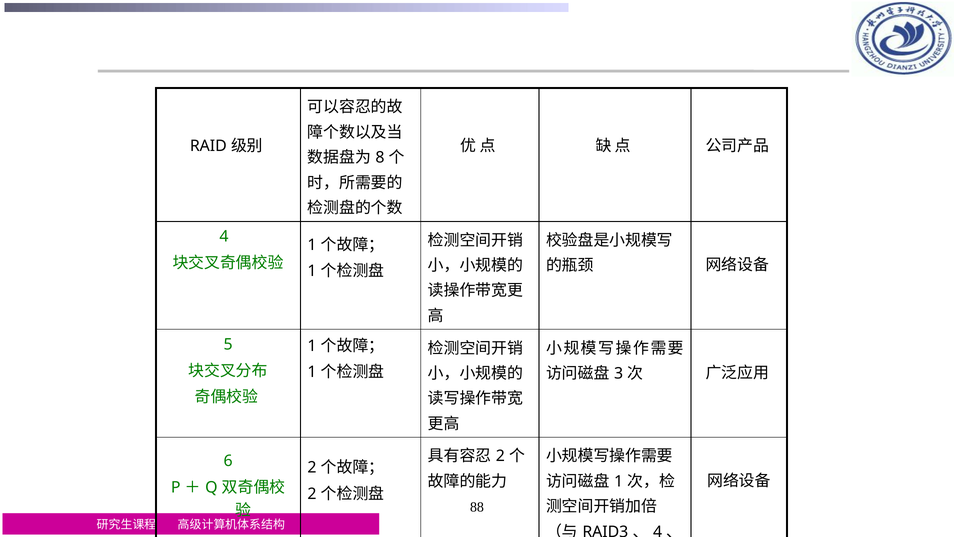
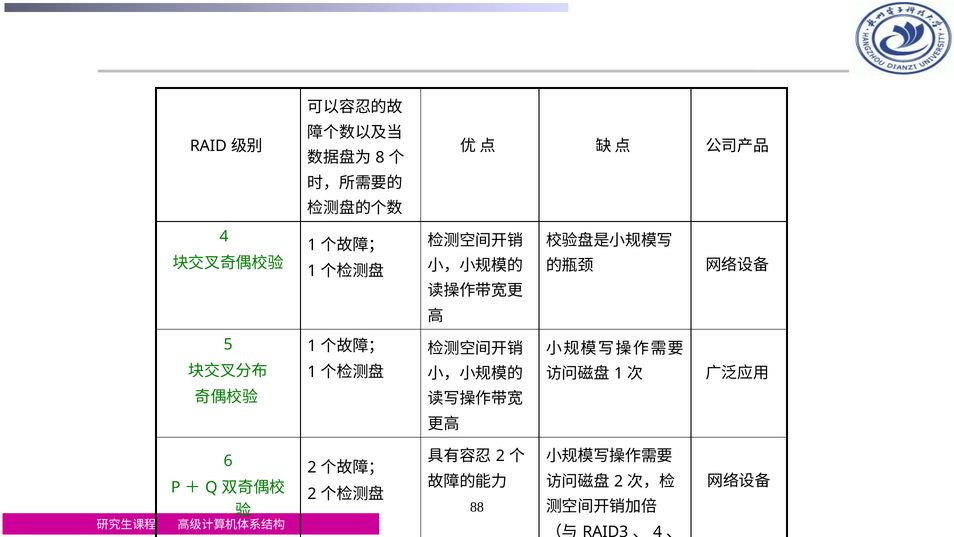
3: 3 -> 1 (619, 373)
1: 1 -> 2 (619, 481)
